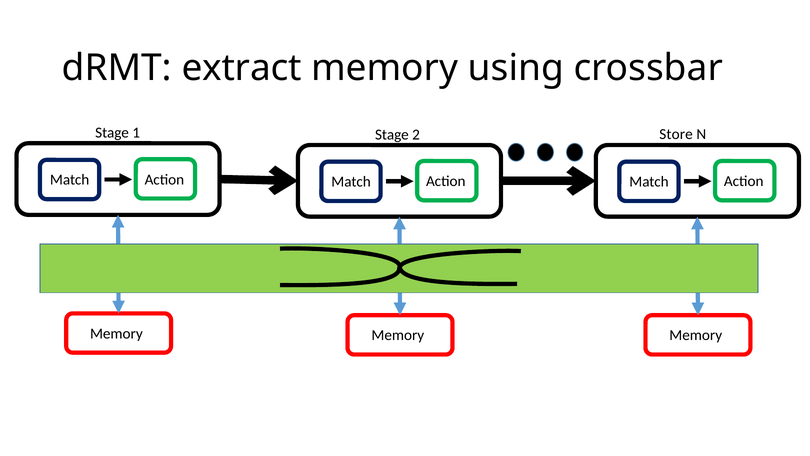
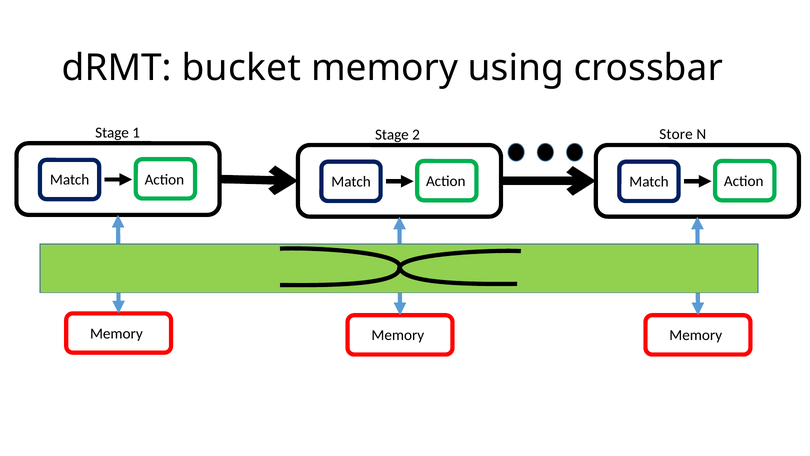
extract: extract -> bucket (241, 68)
